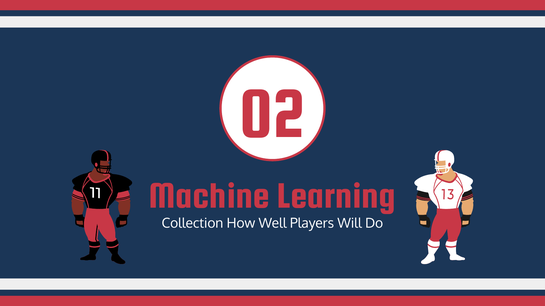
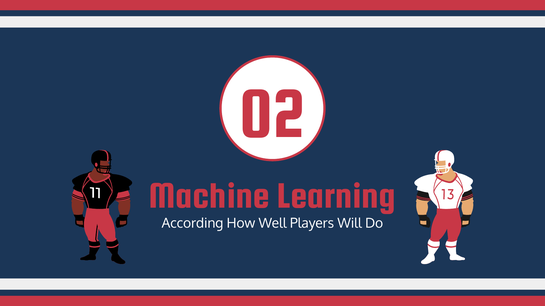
Collection: Collection -> According (192, 224)
